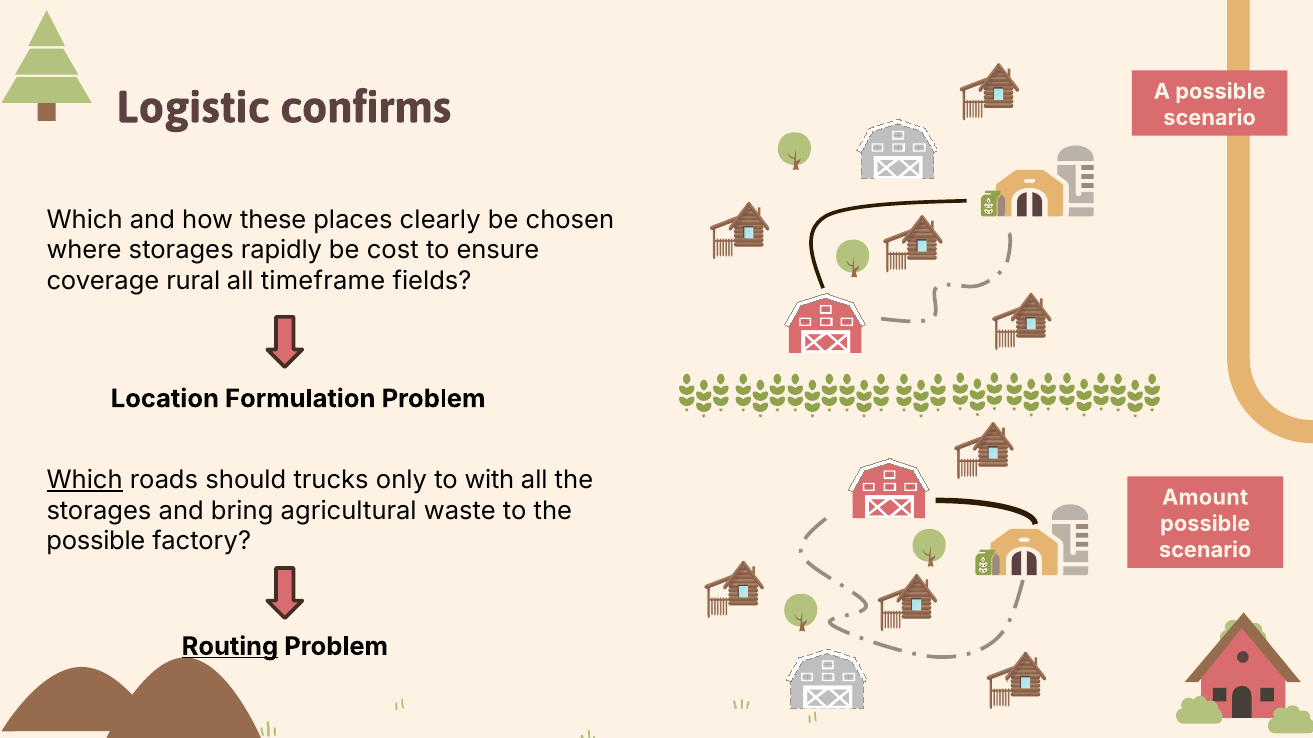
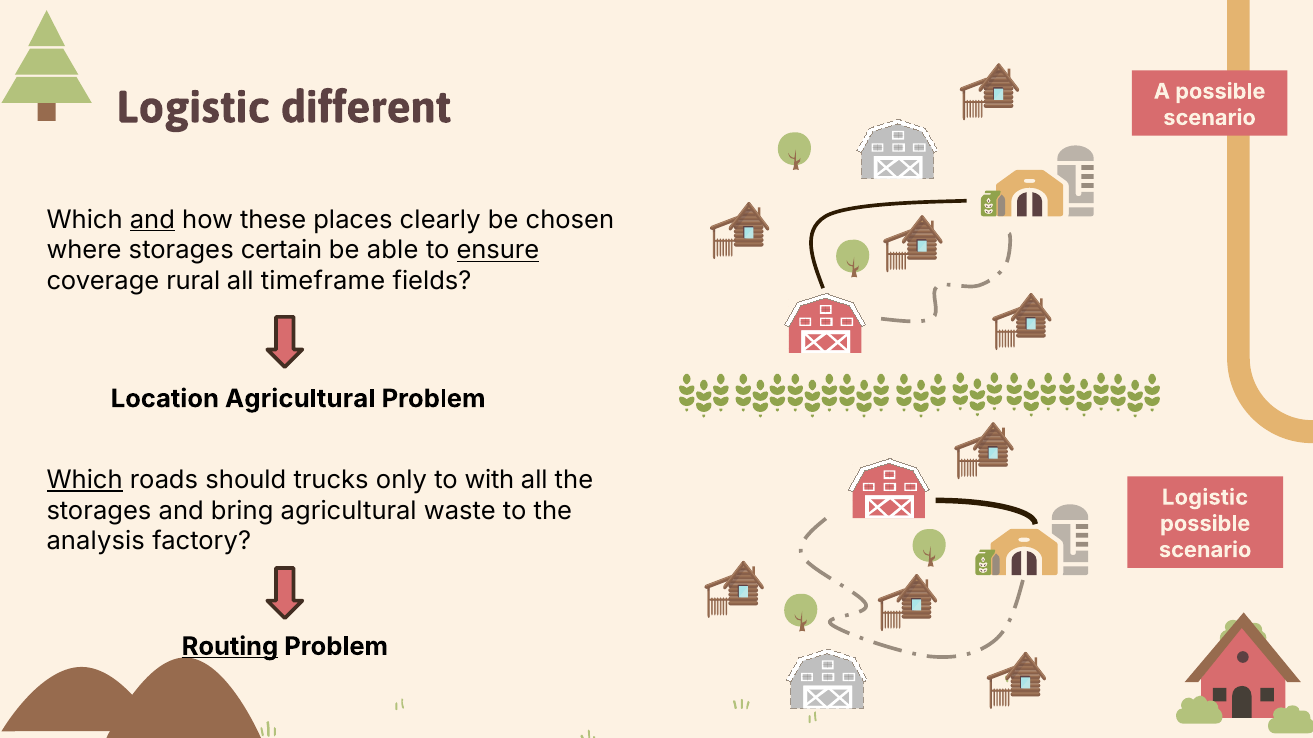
confirms: confirms -> different (366, 108)
and underline: none -> present (152, 220)
rapidly: rapidly -> certain (281, 251)
cost: cost -> able (393, 251)
ensure underline: none -> present (498, 251)
Location Formulation: Formulation -> Agricultural (300, 399)
Amount: Amount -> Logistic (1205, 498)
possible: possible -> analysis (96, 542)
